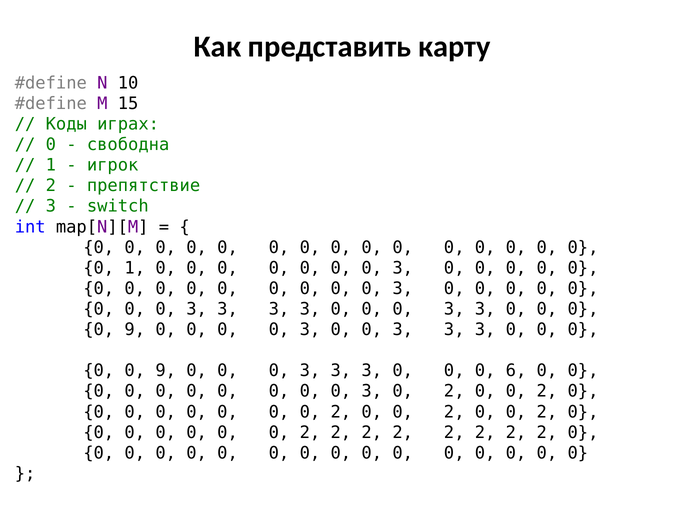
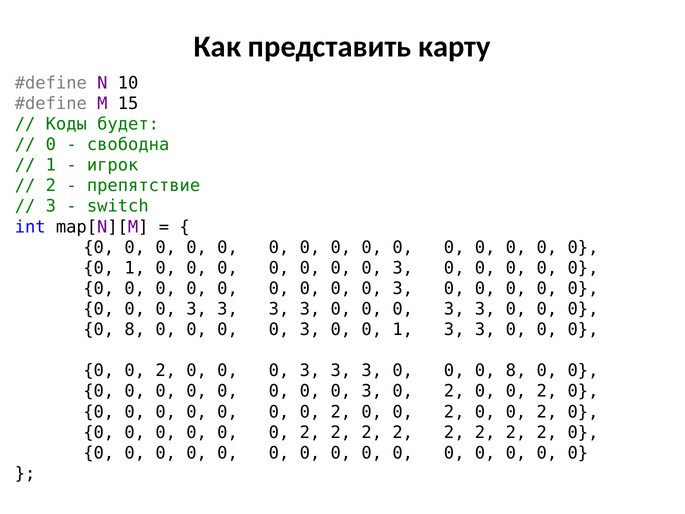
играх: играх -> будет (128, 124)
9: 9 -> 8 (135, 329)
3 0 0 3: 3 -> 1 (403, 329)
9: 9 -> 2 (166, 371)
6: 6 -> 8 (516, 371)
